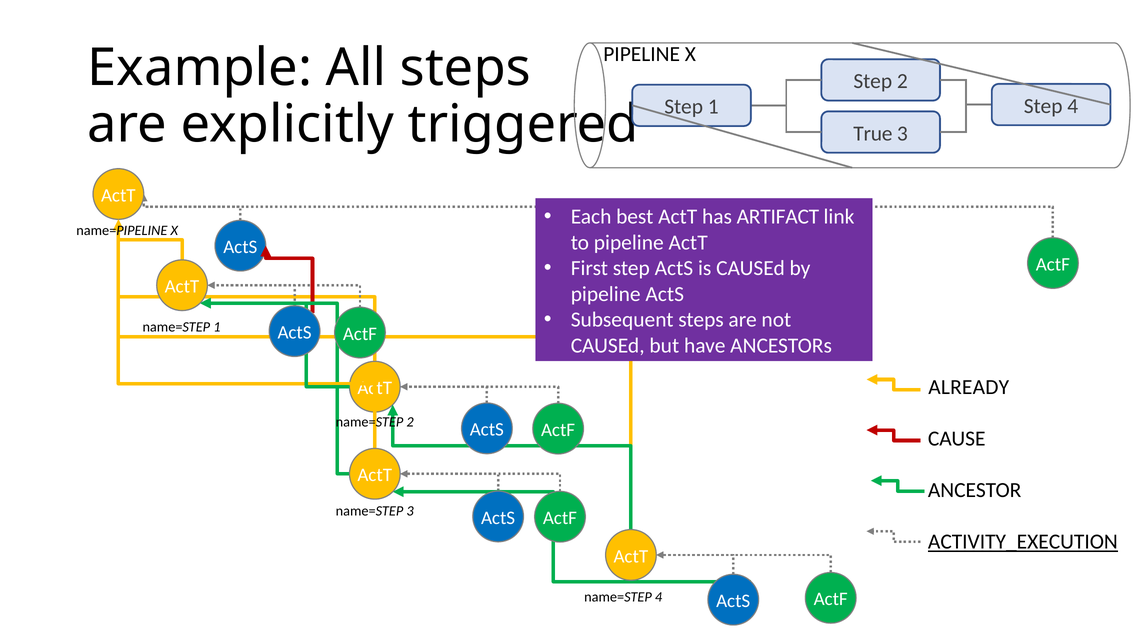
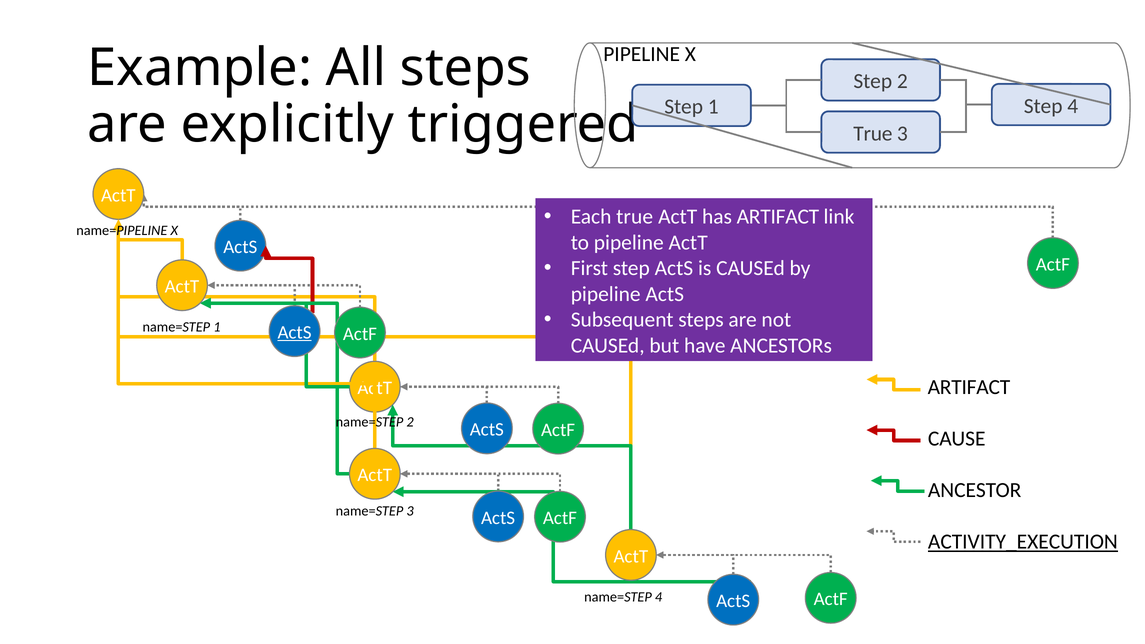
Each best: best -> true (635, 217)
ActS underline: none -> present (295, 332)
ALREADY: ALREADY -> ARTIFACT (969, 387)
